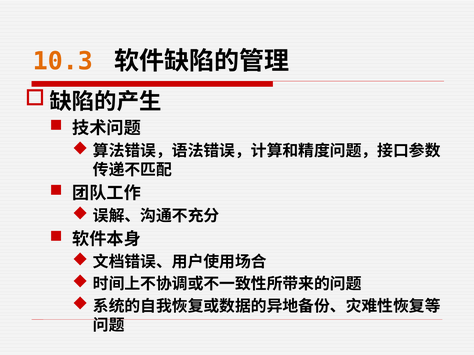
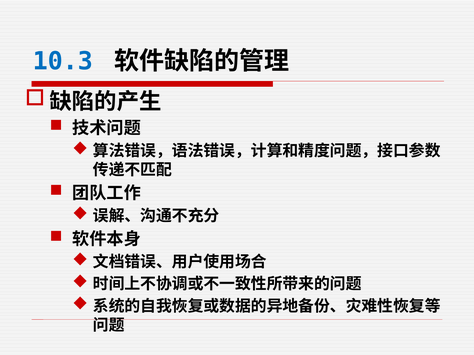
10.3 colour: orange -> blue (63, 61)
